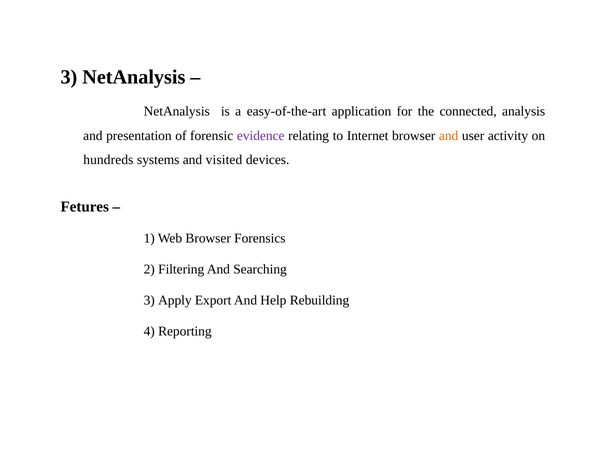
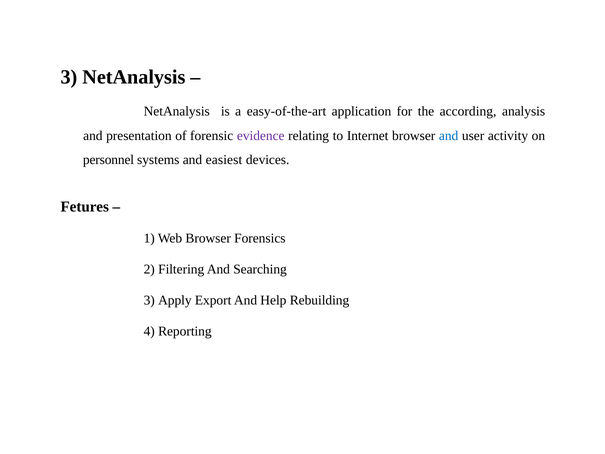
connected: connected -> according (468, 111)
and colour: orange -> blue (449, 136)
hundreds: hundreds -> personnel (109, 160)
visited: visited -> easiest (224, 160)
